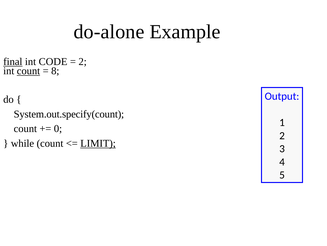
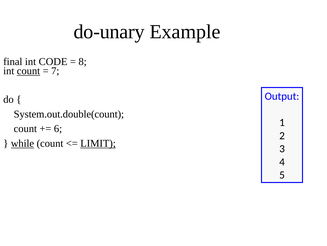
do-alone: do-alone -> do-unary (109, 32)
final underline: present -> none (13, 62)
2: 2 -> 8 (83, 62)
8: 8 -> 7 (55, 71)
System.out.specify(count: System.out.specify(count -> System.out.double(count (69, 114)
0: 0 -> 6 (58, 128)
while underline: none -> present (22, 143)
